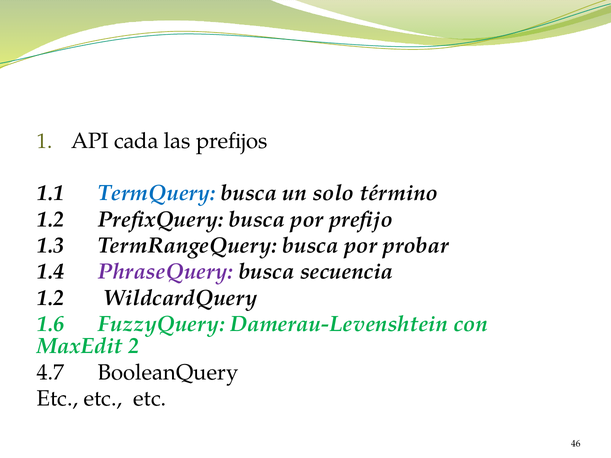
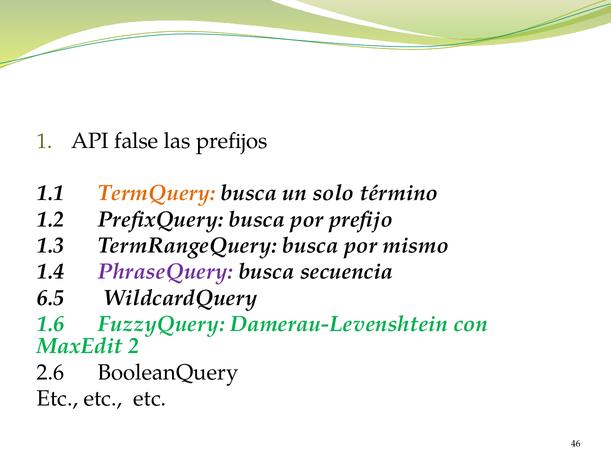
cada: cada -> false (136, 141)
TermQuery colour: blue -> orange (157, 193)
probar: probar -> mismo (416, 246)
1.2: 1.2 -> 6.5 (50, 298)
4.7: 4.7 -> 2.6 (50, 373)
